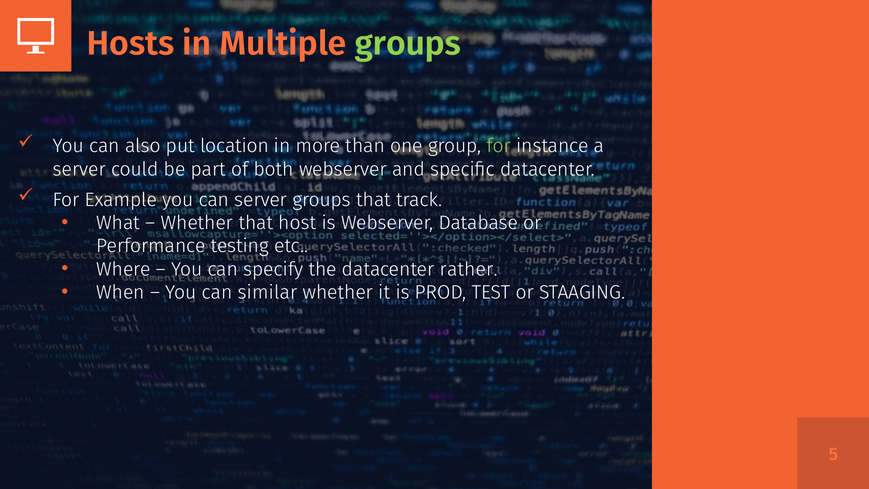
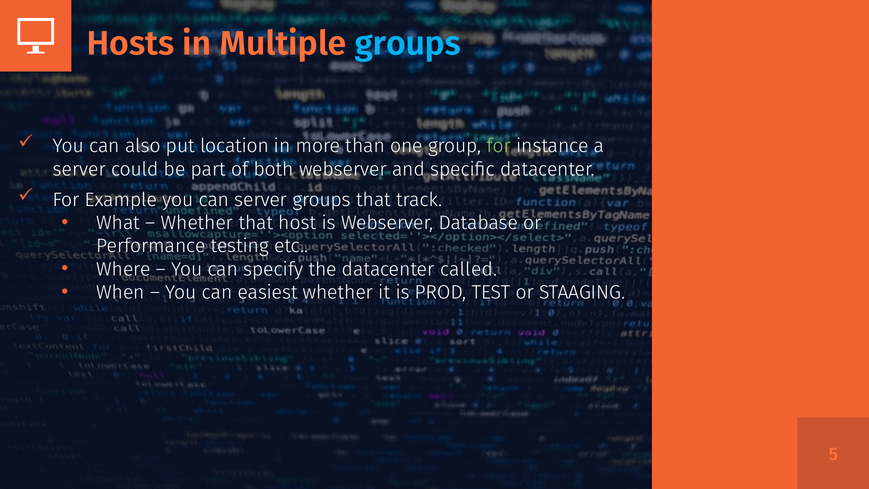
groups colour: light green -> light blue (408, 44)
rather: rather -> called (469, 269)
similar: similar -> easiest (268, 292)
